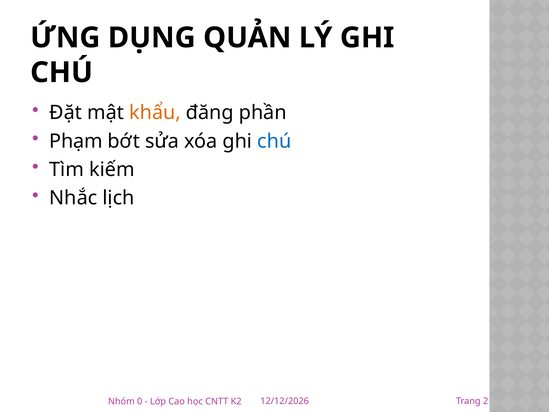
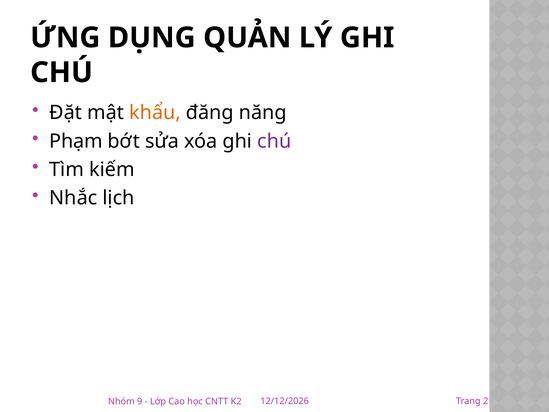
phần: phần -> năng (263, 113)
chú colour: blue -> purple (274, 141)
0: 0 -> 9 (140, 401)
